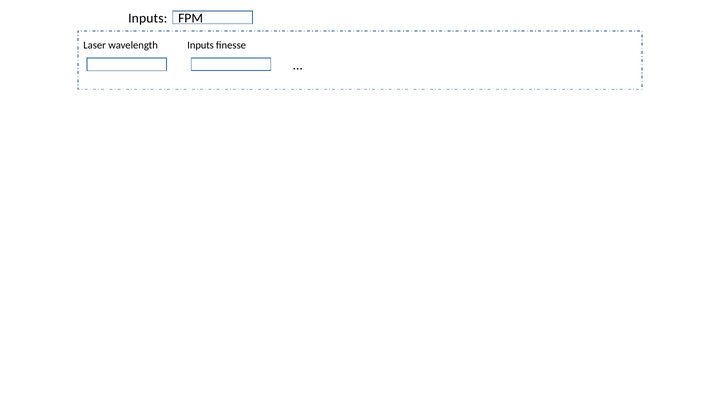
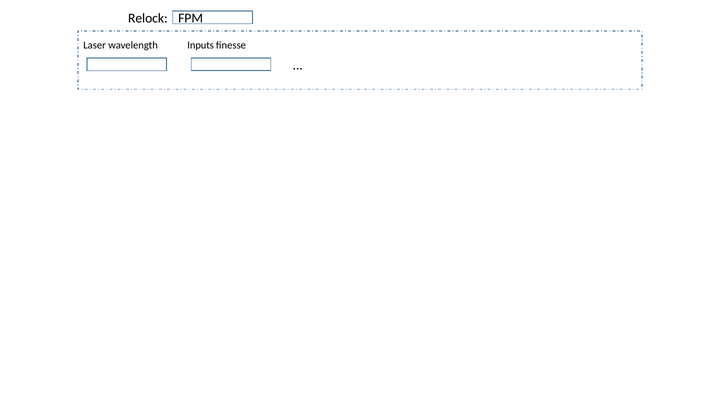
Inputs: Inputs -> Relock (148, 18)
